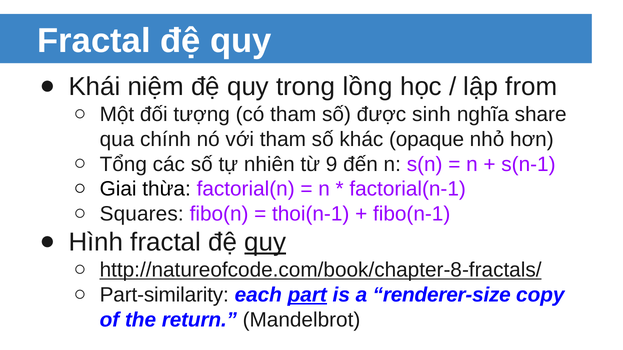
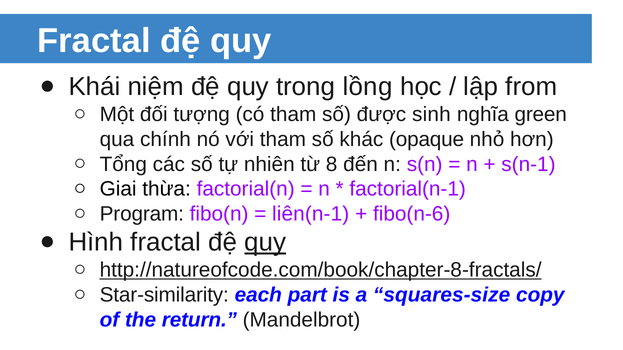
share: share -> green (541, 115)
9: 9 -> 8 (332, 164)
Squares: Squares -> Program (142, 214)
thoi(n-1: thoi(n-1 -> liên(n-1 (311, 214)
fibo(n-1: fibo(n-1 -> fibo(n-6 (412, 214)
Part-similarity: Part-similarity -> Star-similarity (164, 295)
part underline: present -> none (307, 295)
renderer-size: renderer-size -> squares-size (442, 295)
